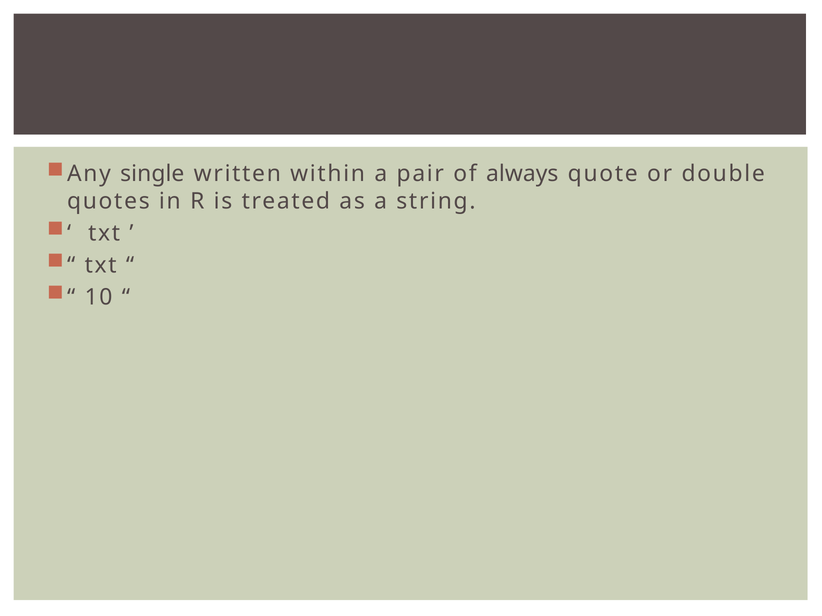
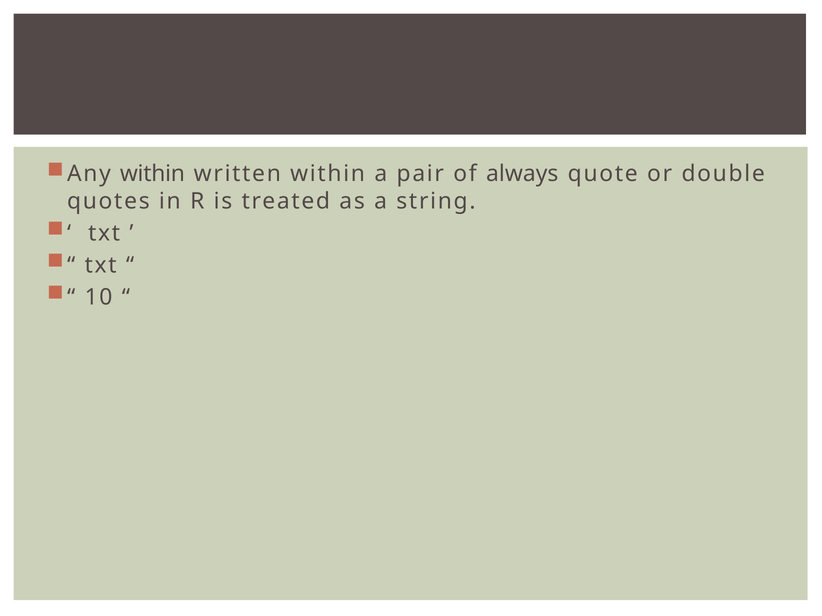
Any single: single -> within (152, 174)
